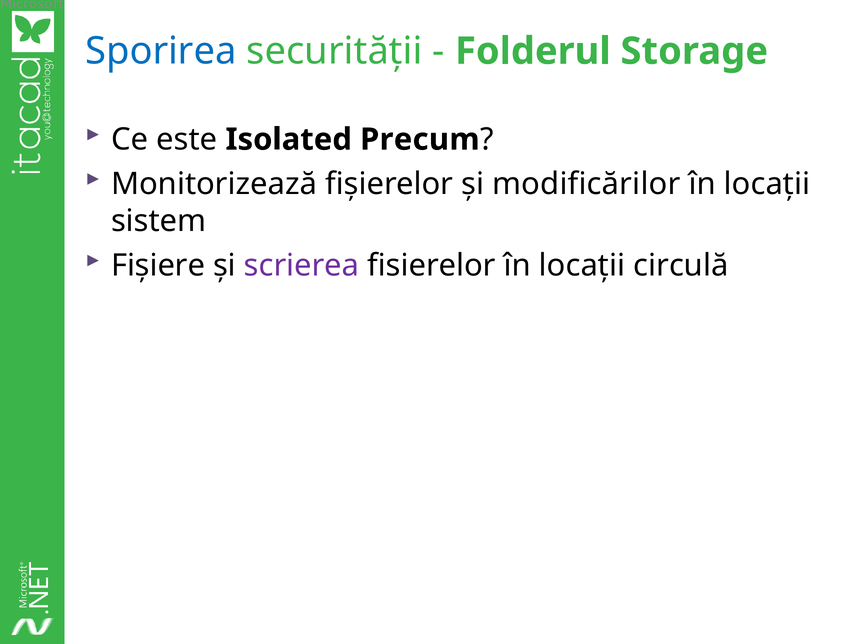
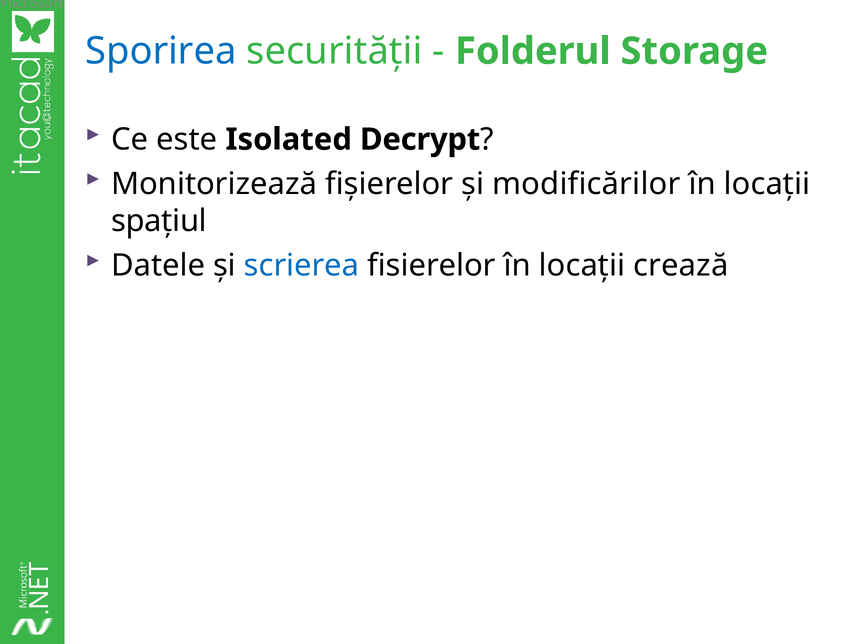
Precum: Precum -> Decrypt (420, 140)
sistem: sistem -> spațiul (159, 221)
Fișiere: Fișiere -> Datele (158, 265)
scrierea colour: purple -> blue (302, 265)
circulă: circulă -> crează (681, 265)
